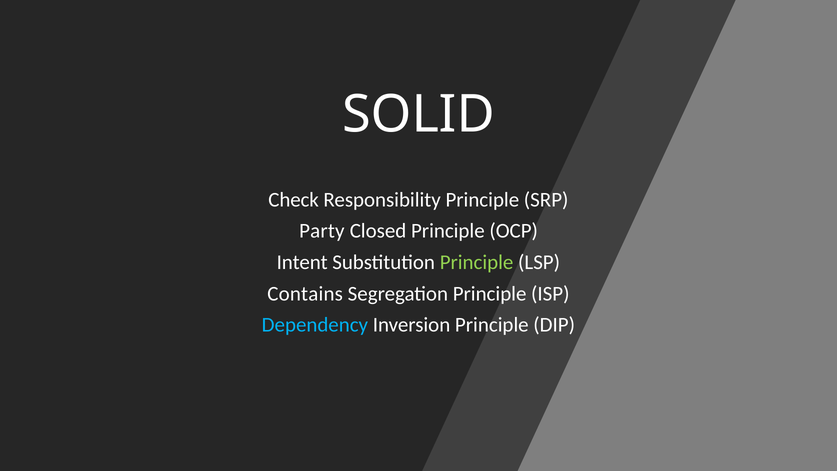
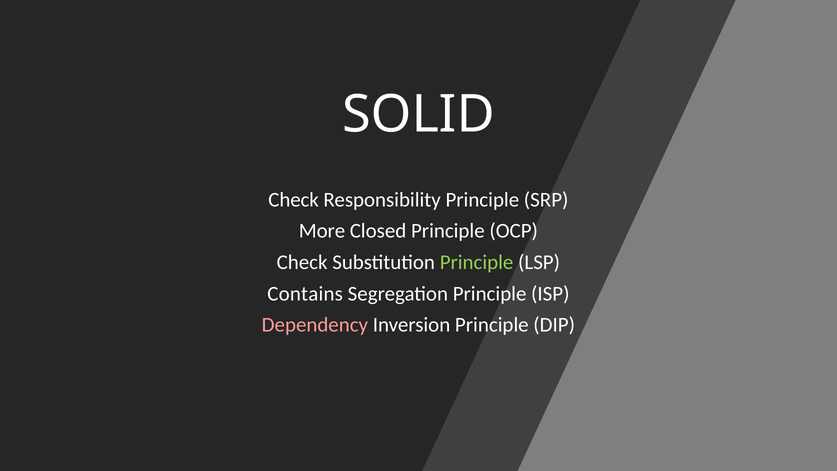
Party: Party -> More (322, 231)
Intent: Intent -> Check (302, 262)
Dependency colour: light blue -> pink (315, 325)
